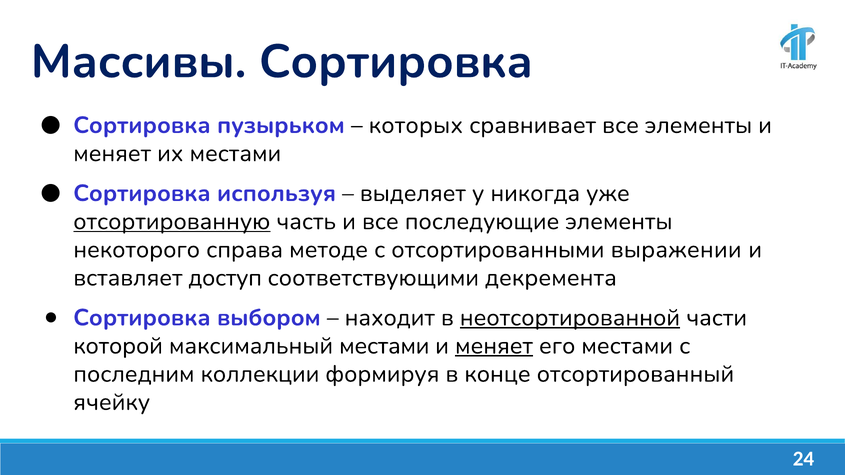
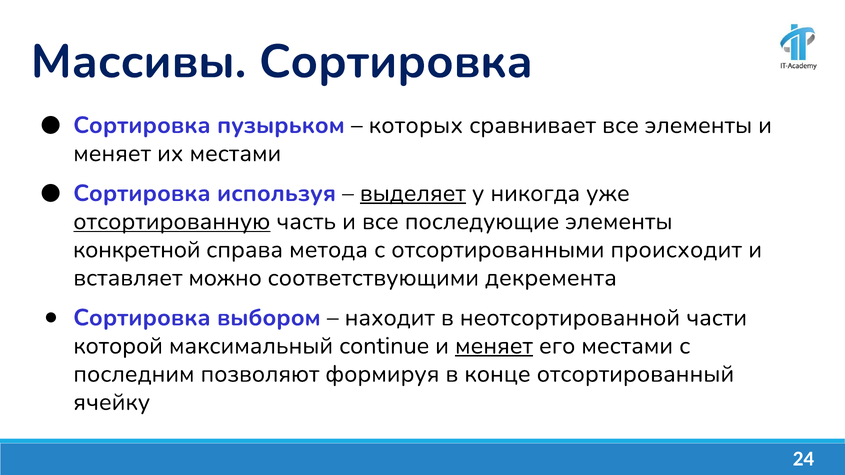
выделяет underline: none -> present (413, 193)
некоторого: некоторого -> конкретной (137, 250)
методе: методе -> метода (329, 250)
выражении: выражении -> происходит (676, 250)
доступ: доступ -> можно (225, 278)
неотсортированной underline: present -> none (570, 318)
максимальный местами: местами -> continue (384, 346)
коллекции: коллекции -> позволяют (260, 374)
